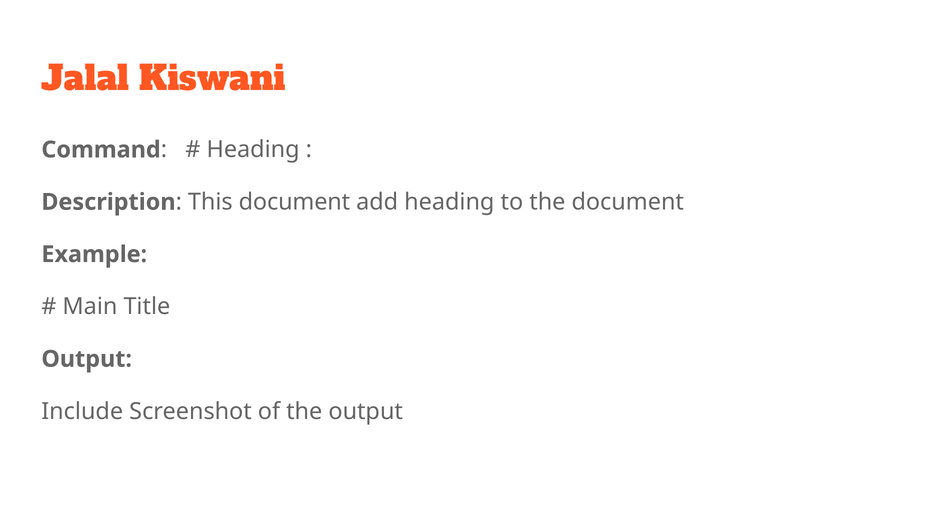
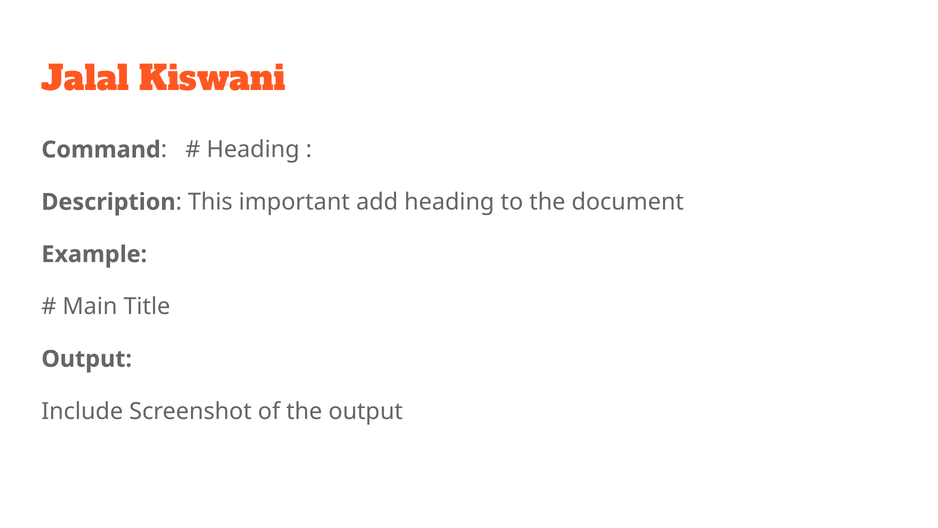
This document: document -> important (294, 202)
